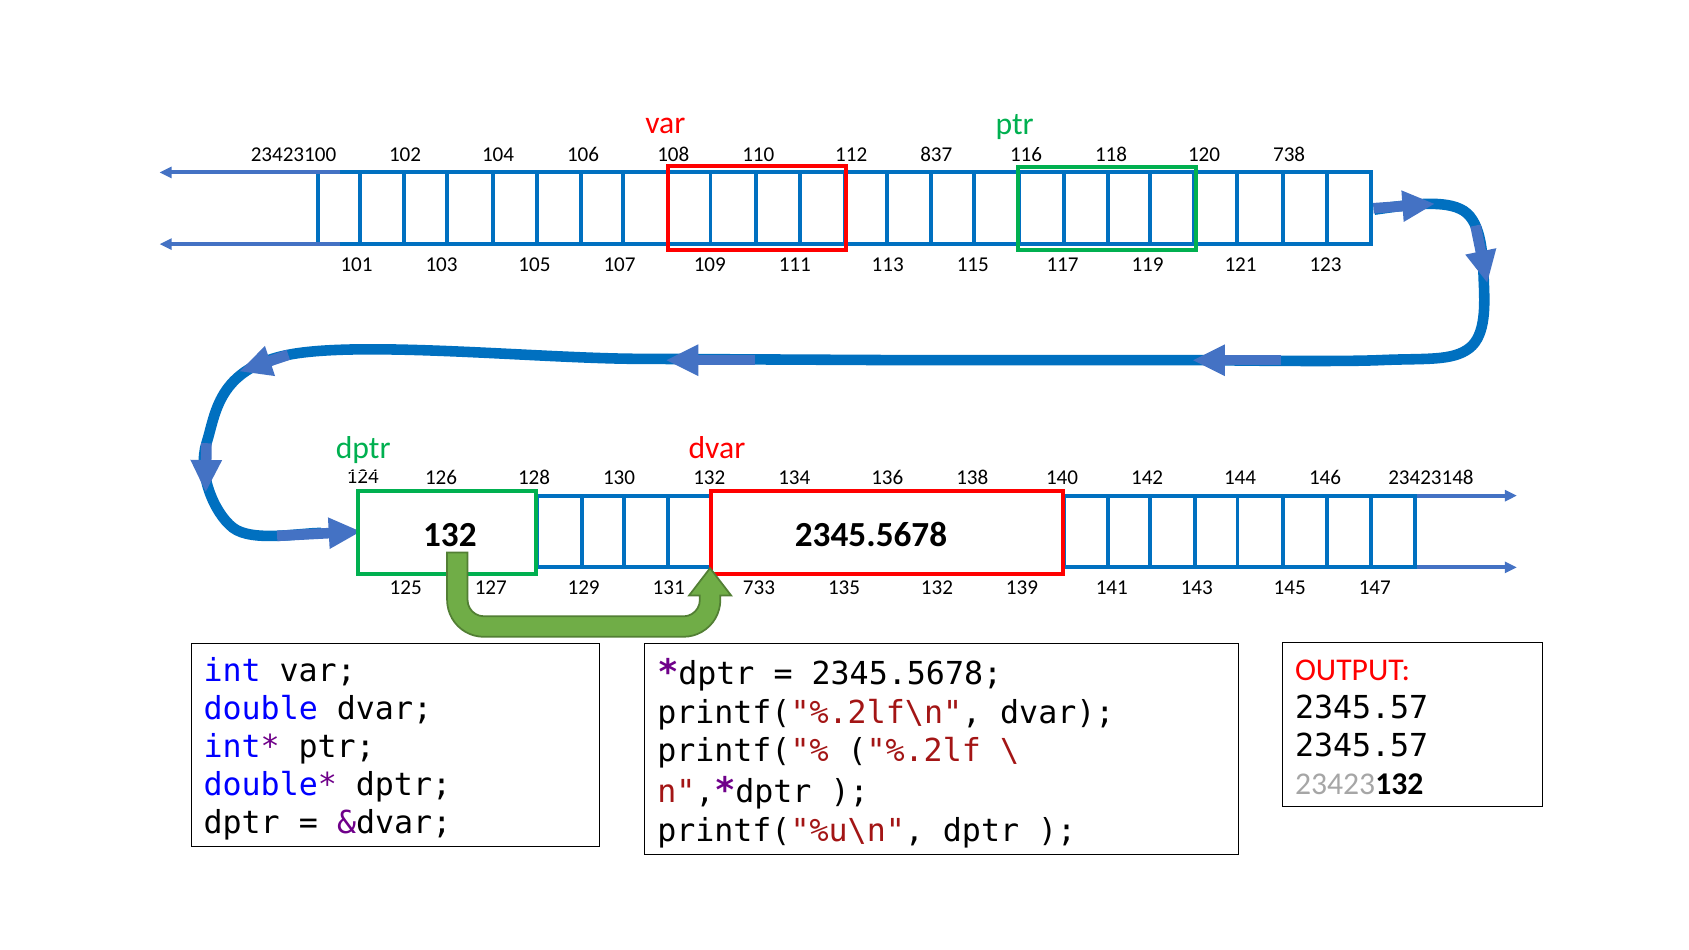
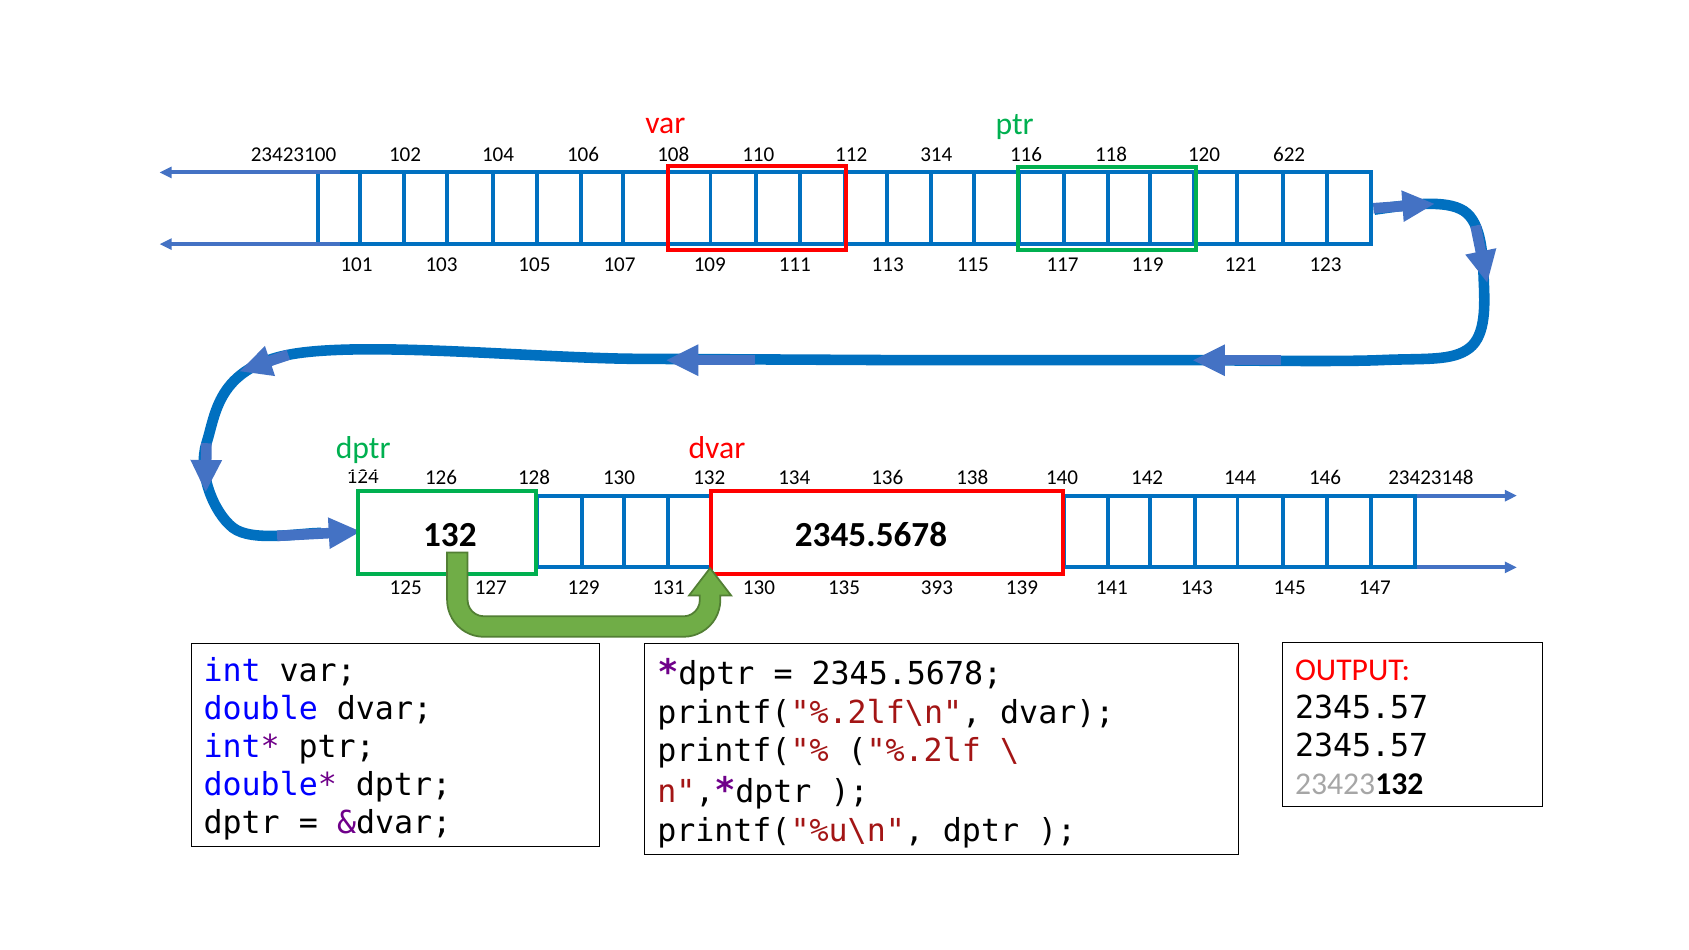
837: 837 -> 314 (936, 154)
738: 738 -> 622 (1289, 154)
733: 733 -> 130 (759, 588)
135 132: 132 -> 393 (937, 588)
